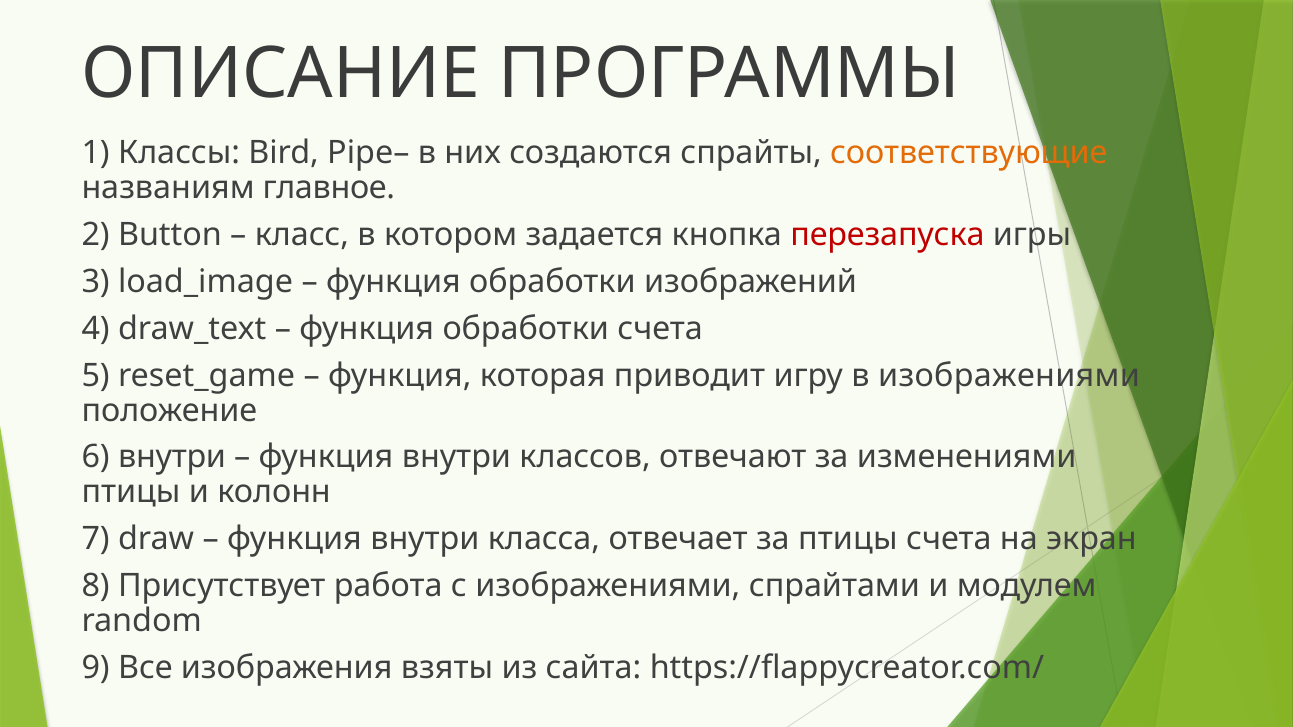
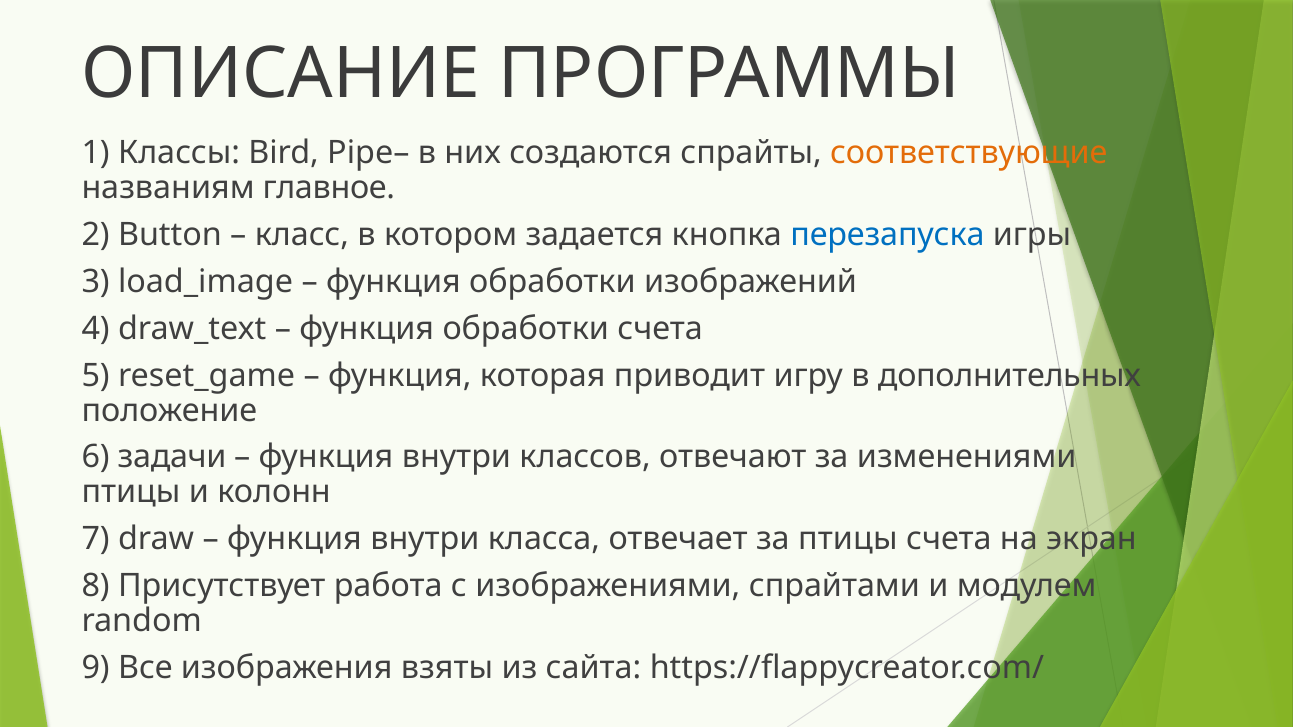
перезапуска colour: red -> blue (887, 235)
в изображениями: изображениями -> дополнительных (1009, 376)
6 внутри: внутри -> задачи (172, 458)
